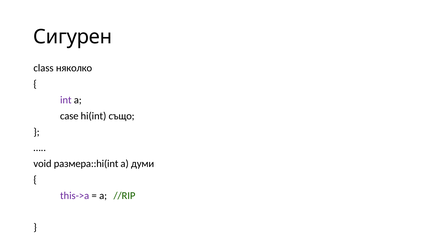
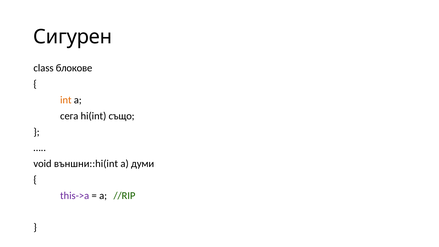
няколко: няколко -> блокове (74, 68)
int colour: purple -> orange (66, 100)
case: case -> сега (69, 116)
размера::hi(int: размера::hi(int -> външни::hi(int (86, 164)
